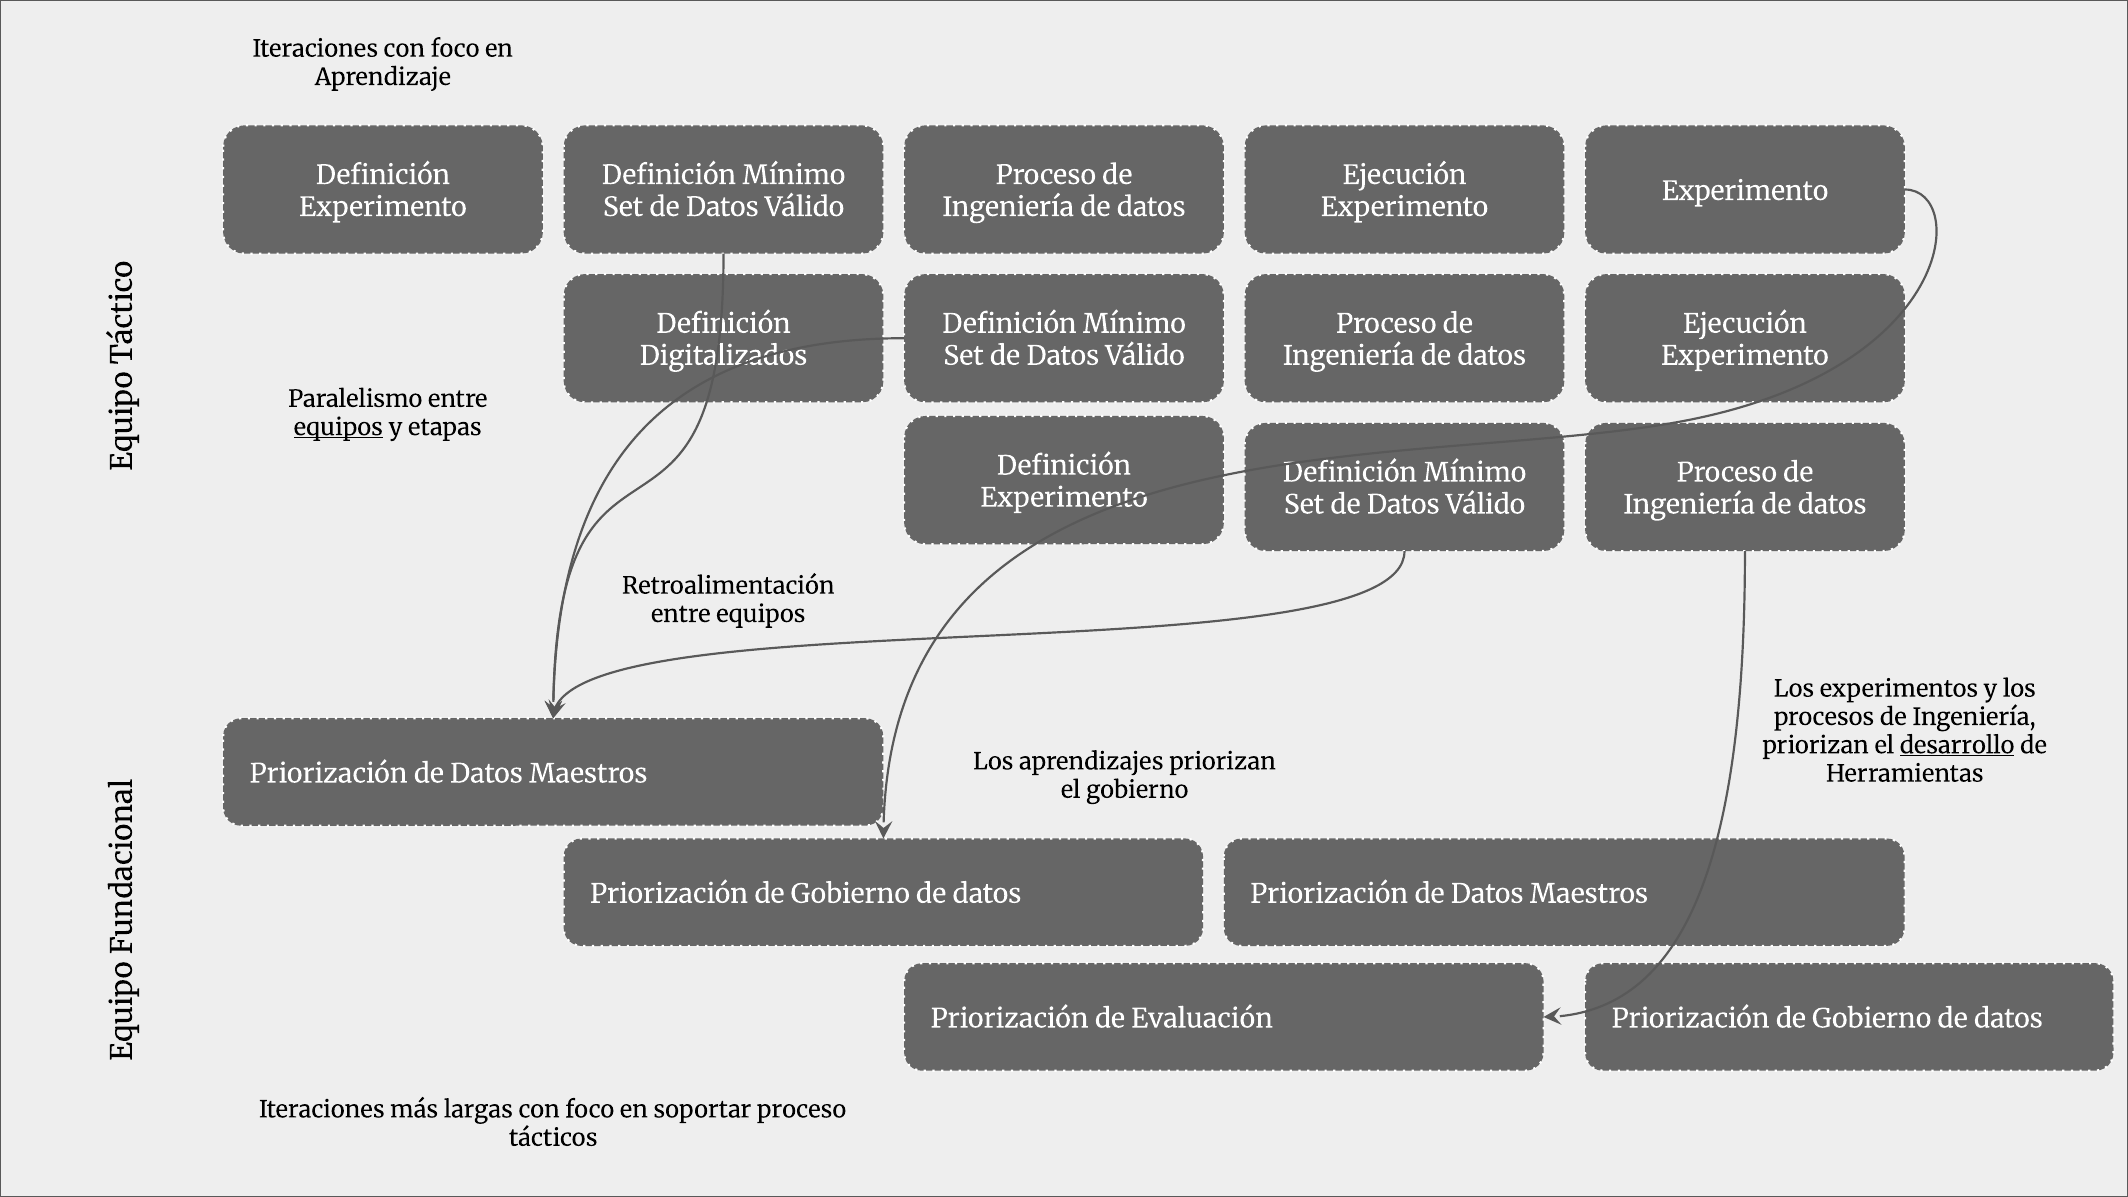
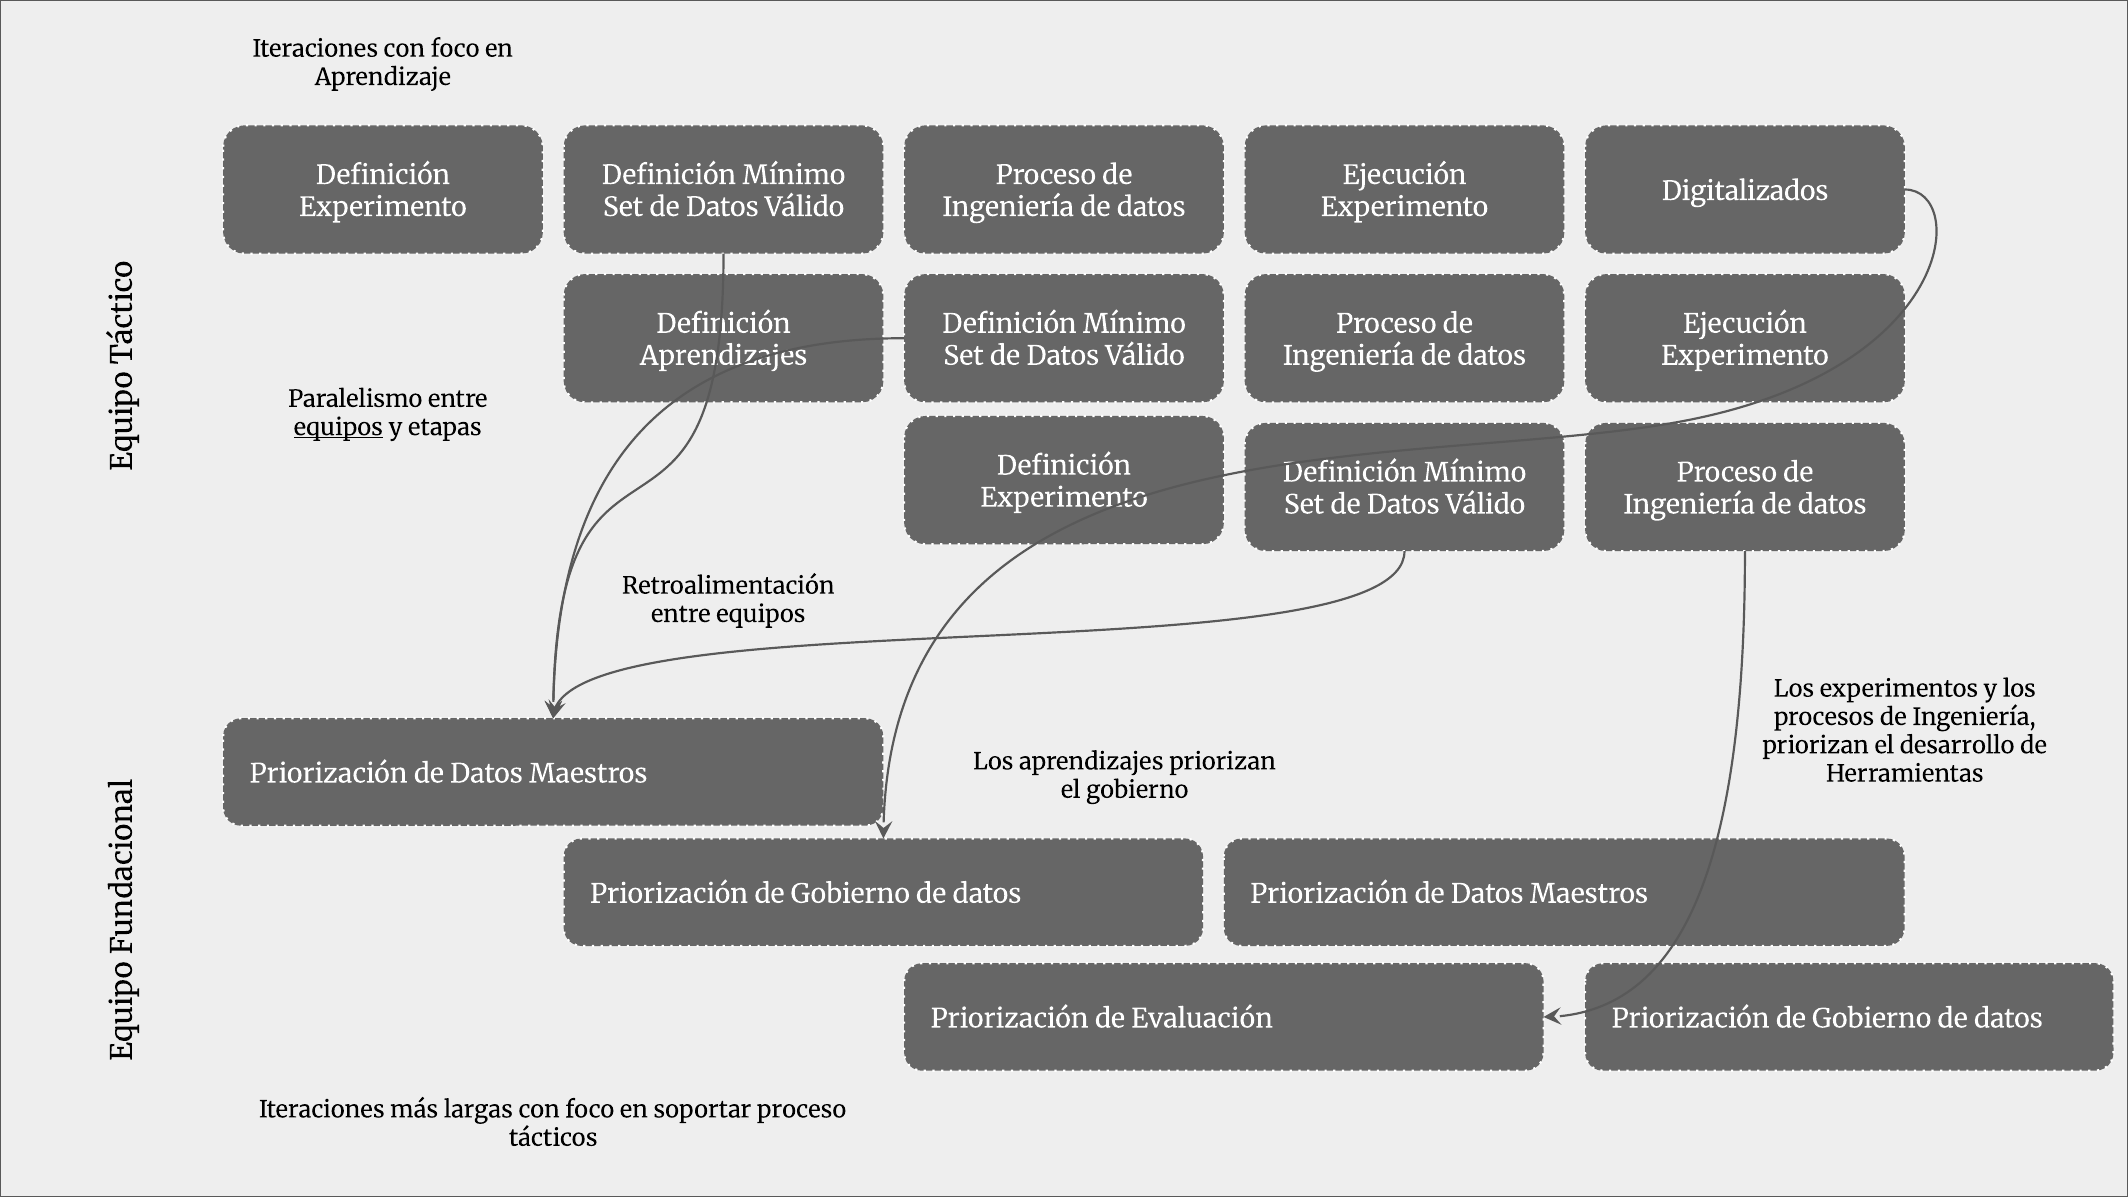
Experimento: Experimento -> Digitalizados (1745, 191)
Digitalizados: Digitalizados -> Aprendizajes (724, 356)
desarrollo underline: present -> none (1957, 746)
